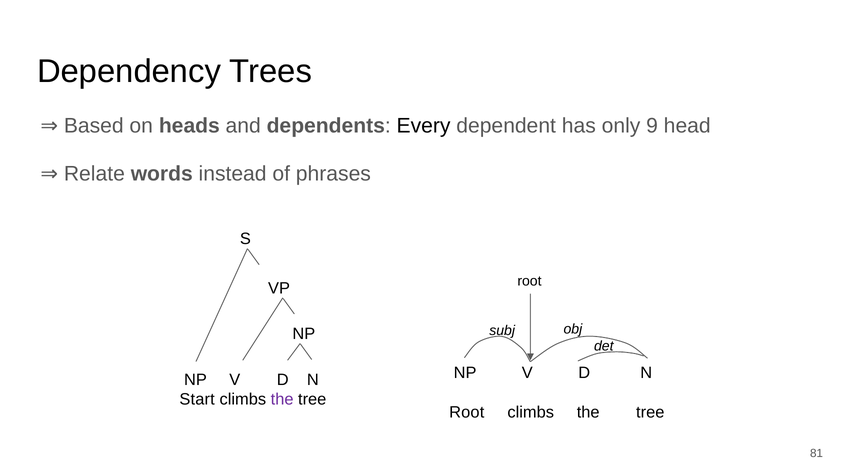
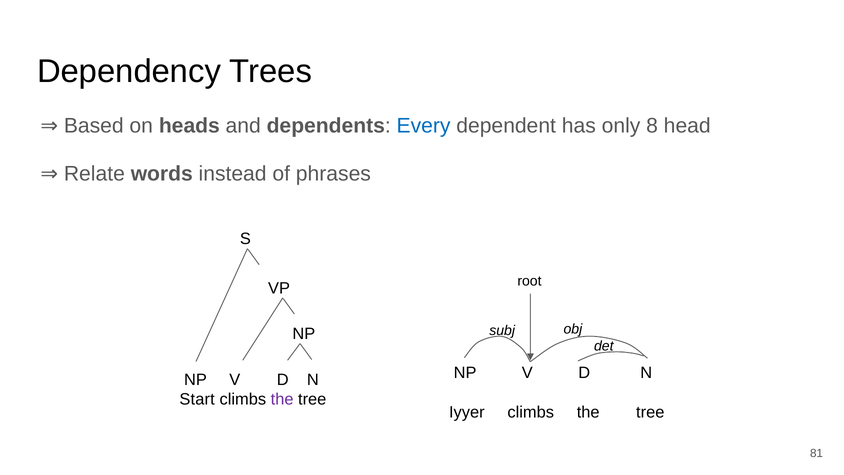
Every colour: black -> blue (424, 126)
9: 9 -> 8 (652, 126)
Root: Root -> Iyyer (467, 412)
